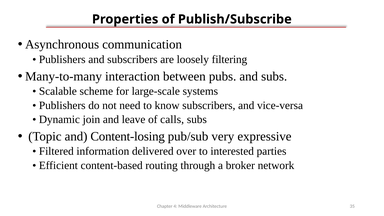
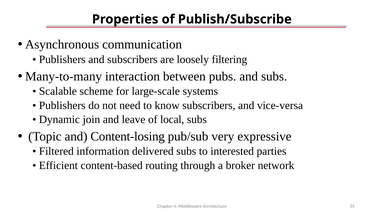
calls: calls -> local (172, 119)
delivered over: over -> subs (186, 151)
